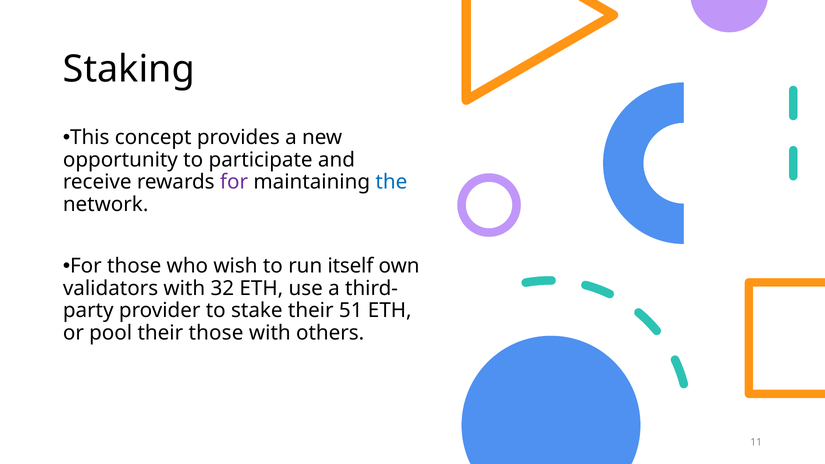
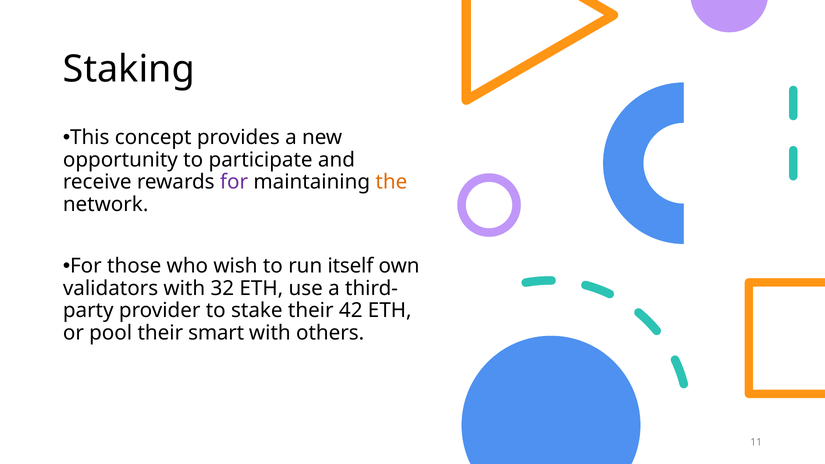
the colour: blue -> orange (391, 182)
51: 51 -> 42 (351, 311)
their those: those -> smart (216, 333)
